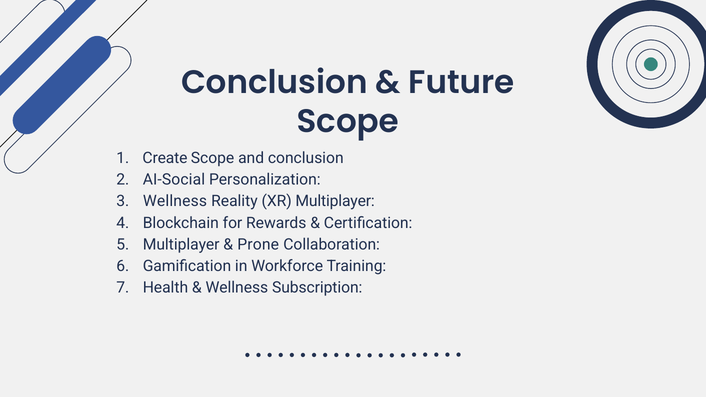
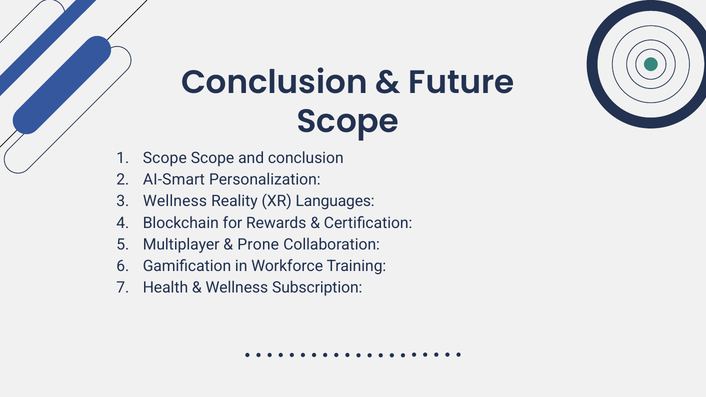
Create: Create -> Scope (165, 158)
AI-Social: AI-Social -> AI-Smart (174, 180)
XR Multiplayer: Multiplayer -> Languages (335, 201)
